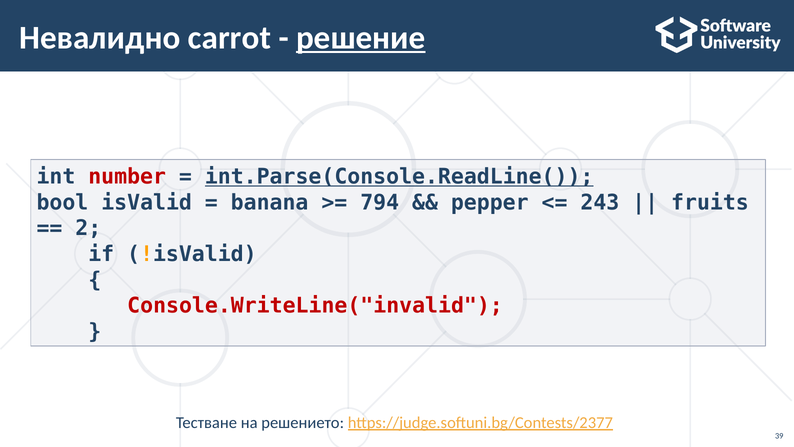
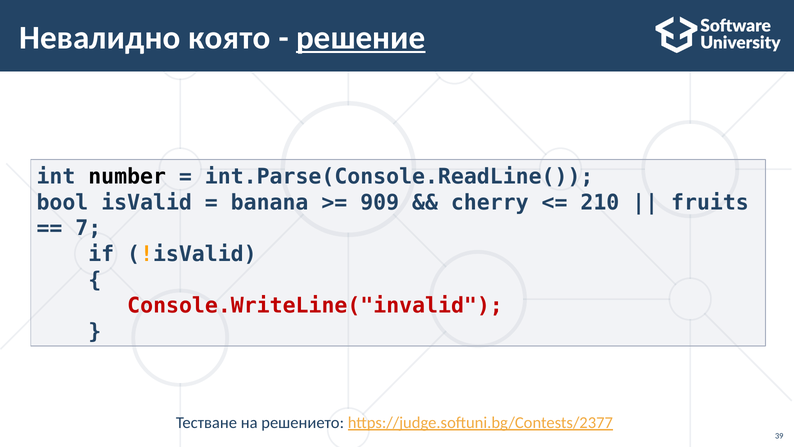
carrot: carrot -> която (229, 38)
number colour: red -> black (127, 177)
int.Parse(Console.ReadLine( underline: present -> none (399, 177)
794: 794 -> 909 (380, 202)
pepper: pepper -> cherry (490, 202)
243: 243 -> 210 (600, 202)
2: 2 -> 7 (88, 228)
